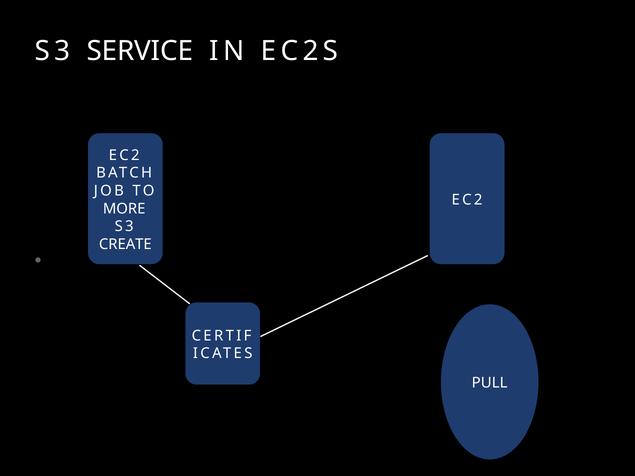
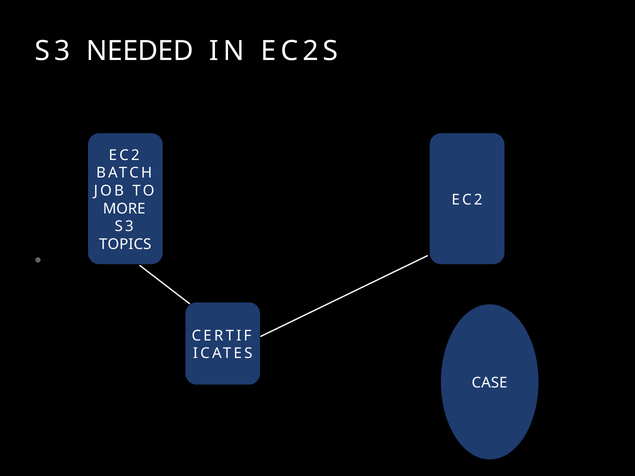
SERVICE: SERVICE -> NEEDED (140, 51)
CREATE: CREATE -> TOPICS (125, 244)
PULL: PULL -> CASE (490, 383)
